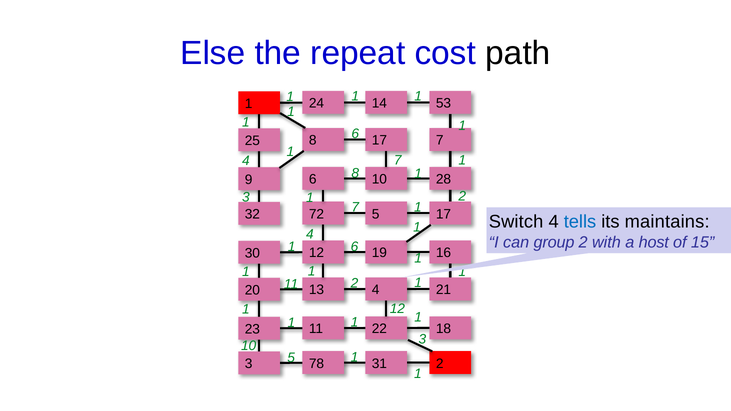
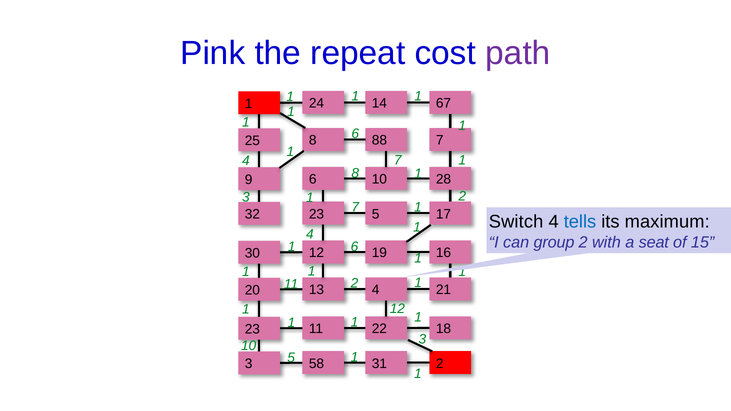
Else: Else -> Pink (213, 53)
path colour: black -> purple (518, 53)
53: 53 -> 67 (444, 103)
25 17: 17 -> 88 (379, 140)
32 72: 72 -> 23 (316, 214)
maintains: maintains -> maximum (667, 222)
host: host -> seat (654, 242)
78: 78 -> 58 (316, 364)
